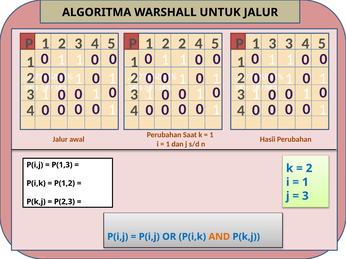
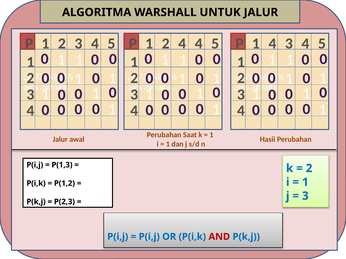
2 2: 2 -> 4 (182, 44)
P 1 3: 3 -> 4 (272, 44)
AND colour: orange -> red (219, 237)
